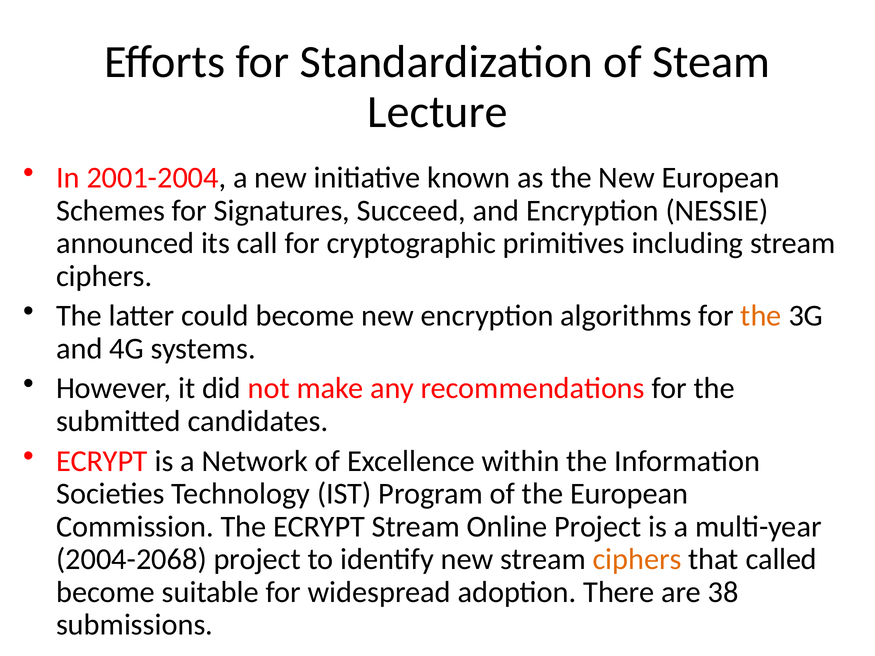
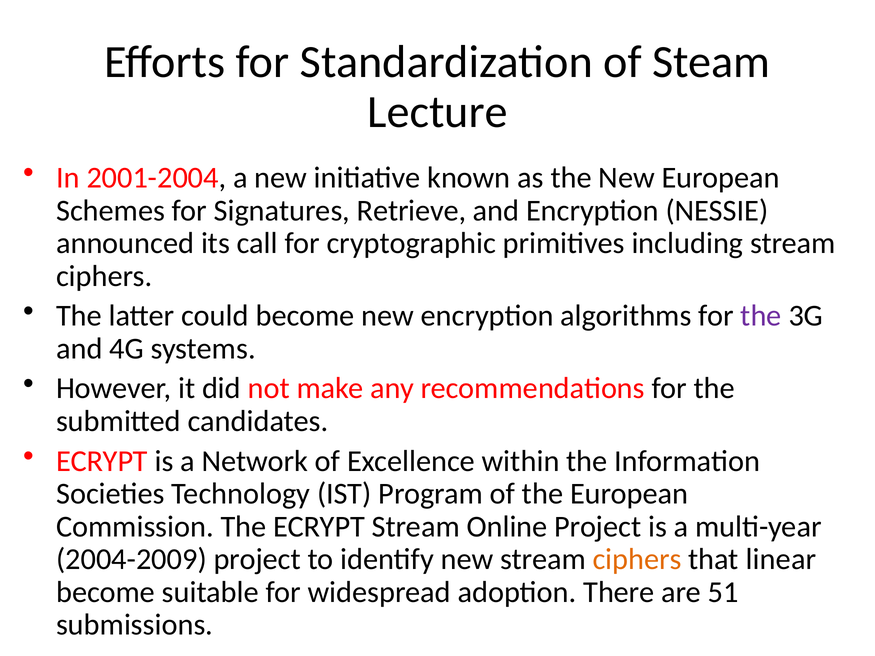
Succeed: Succeed -> Retrieve (411, 211)
the colour: orange -> purple (761, 316)
2004-2068: 2004-2068 -> 2004-2009 (131, 560)
called: called -> linear (781, 560)
38: 38 -> 51 (723, 592)
